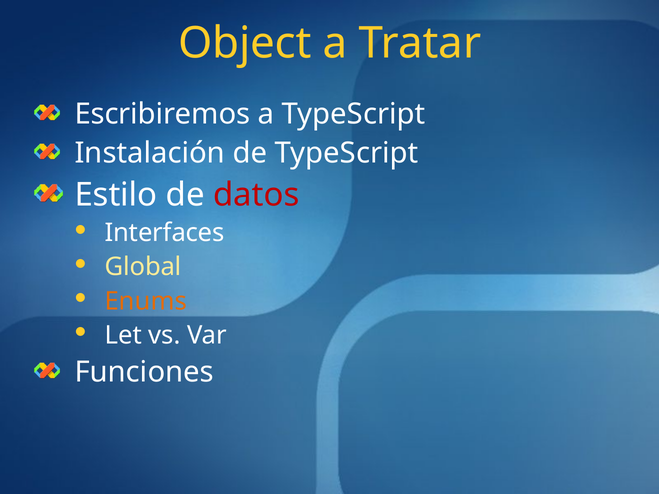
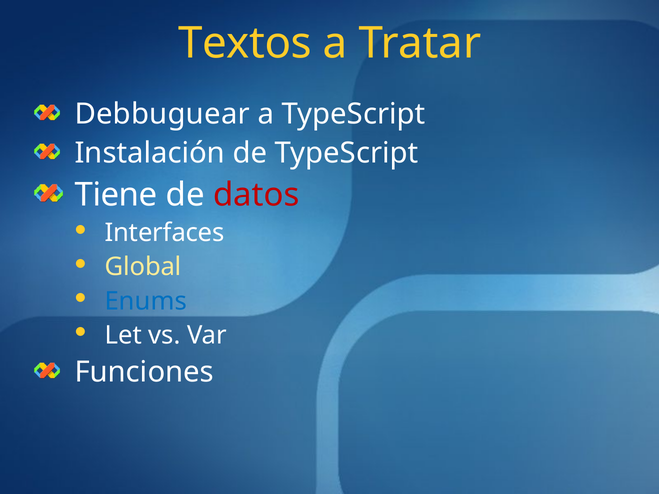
Object: Object -> Textos (245, 43)
Escribiremos: Escribiremos -> Debbuguear (162, 114)
Estilo: Estilo -> Tiene (116, 195)
Enums colour: orange -> blue (146, 301)
